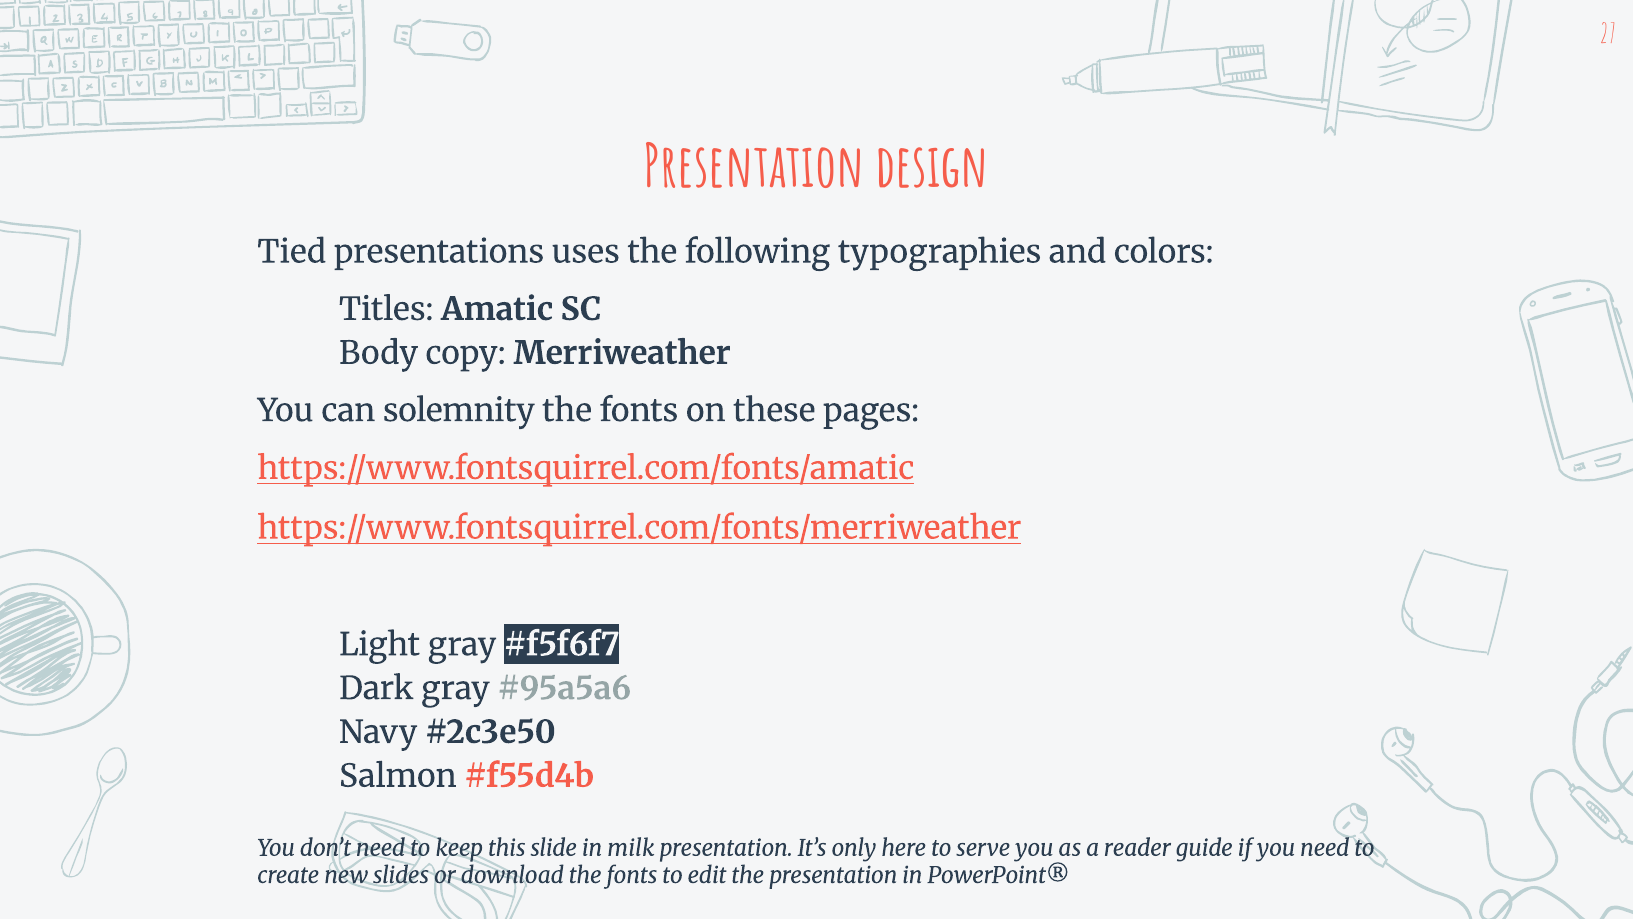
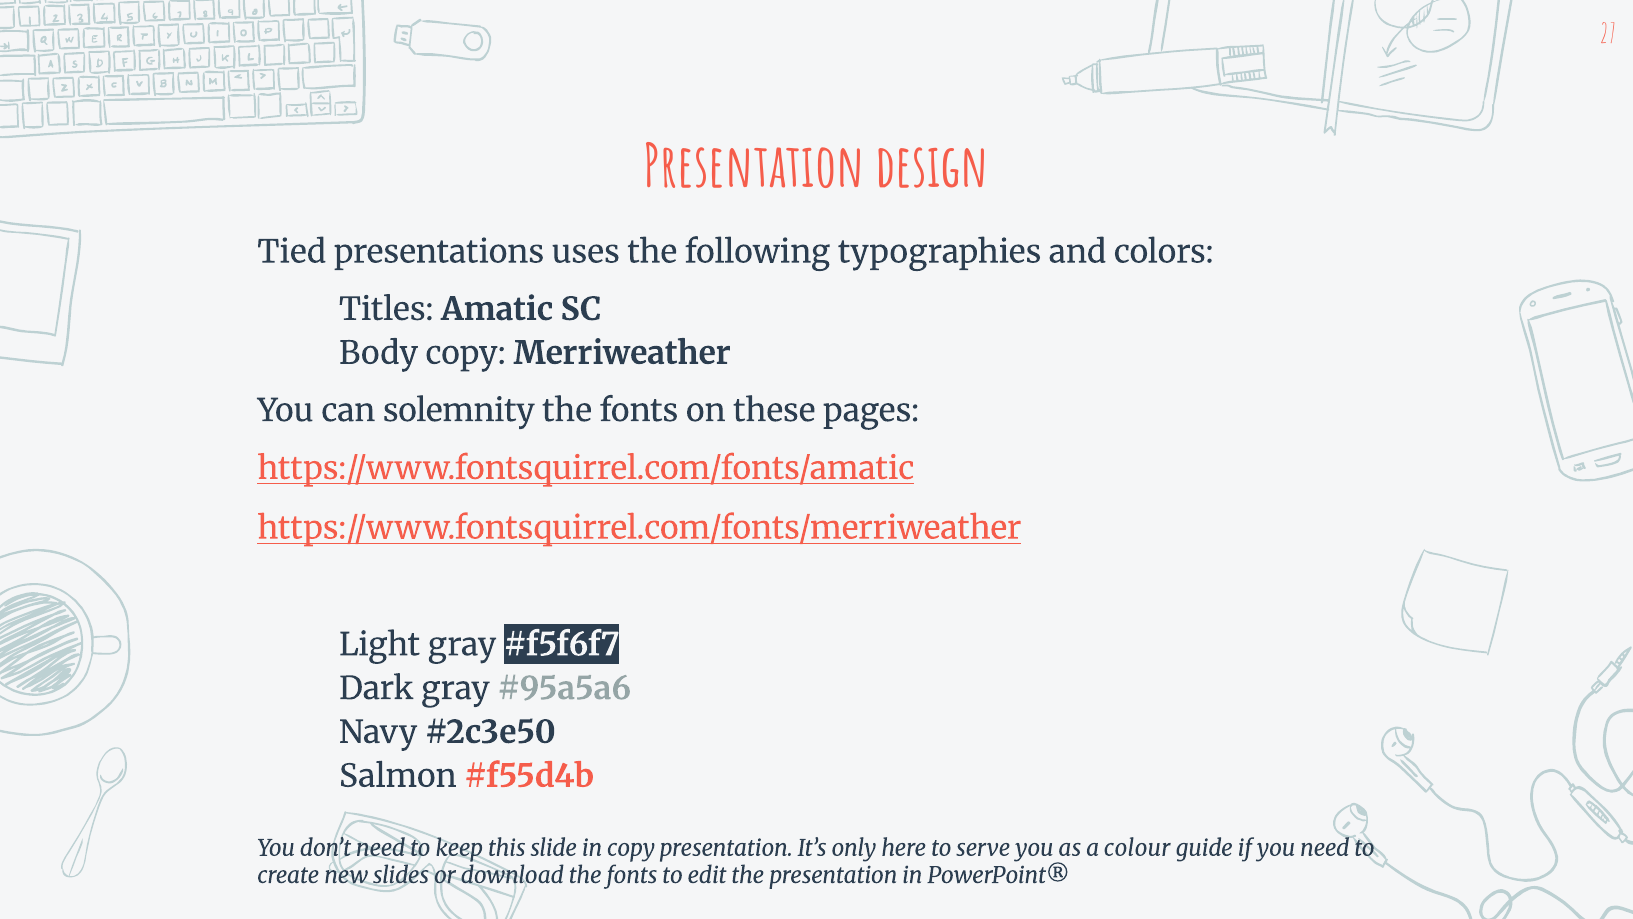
in milk: milk -> copy (631, 848)
reader: reader -> colour (1137, 848)
